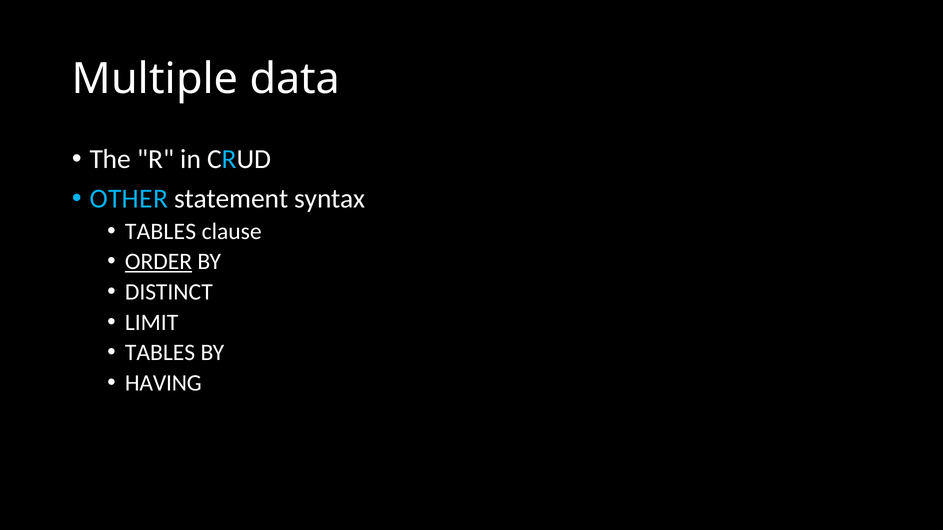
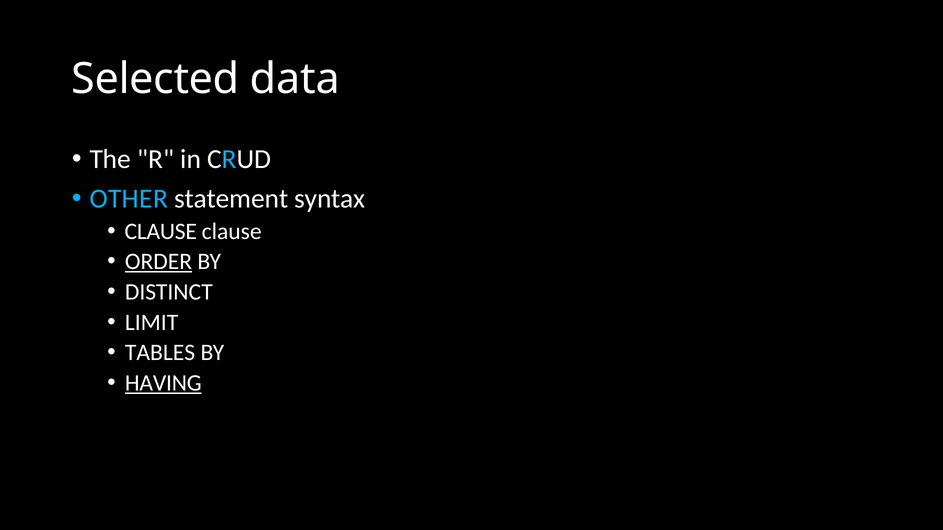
Multiple: Multiple -> Selected (155, 79)
TABLES: TABLES -> CLAUSE (161, 231)
HAVING underline: none -> present (163, 383)
